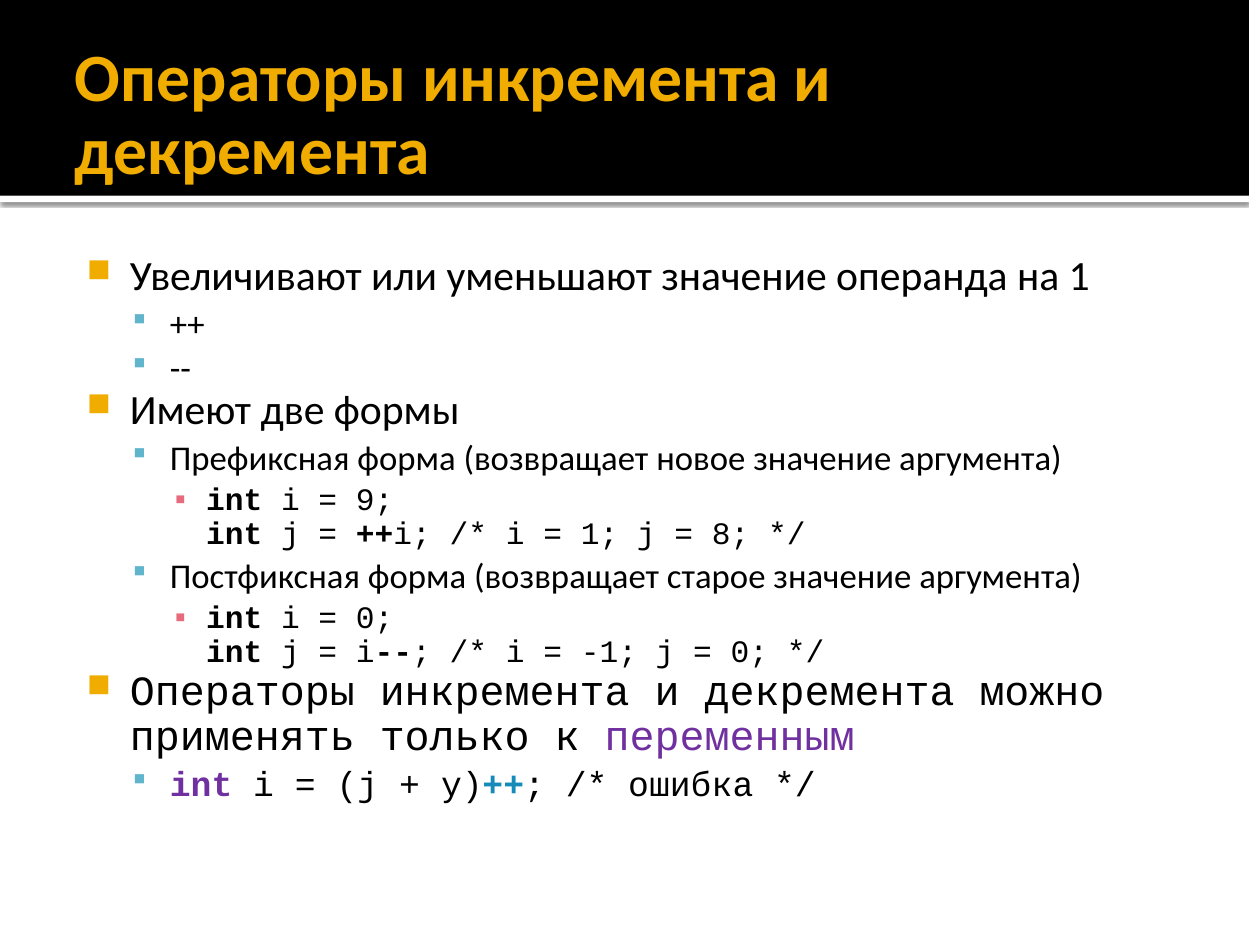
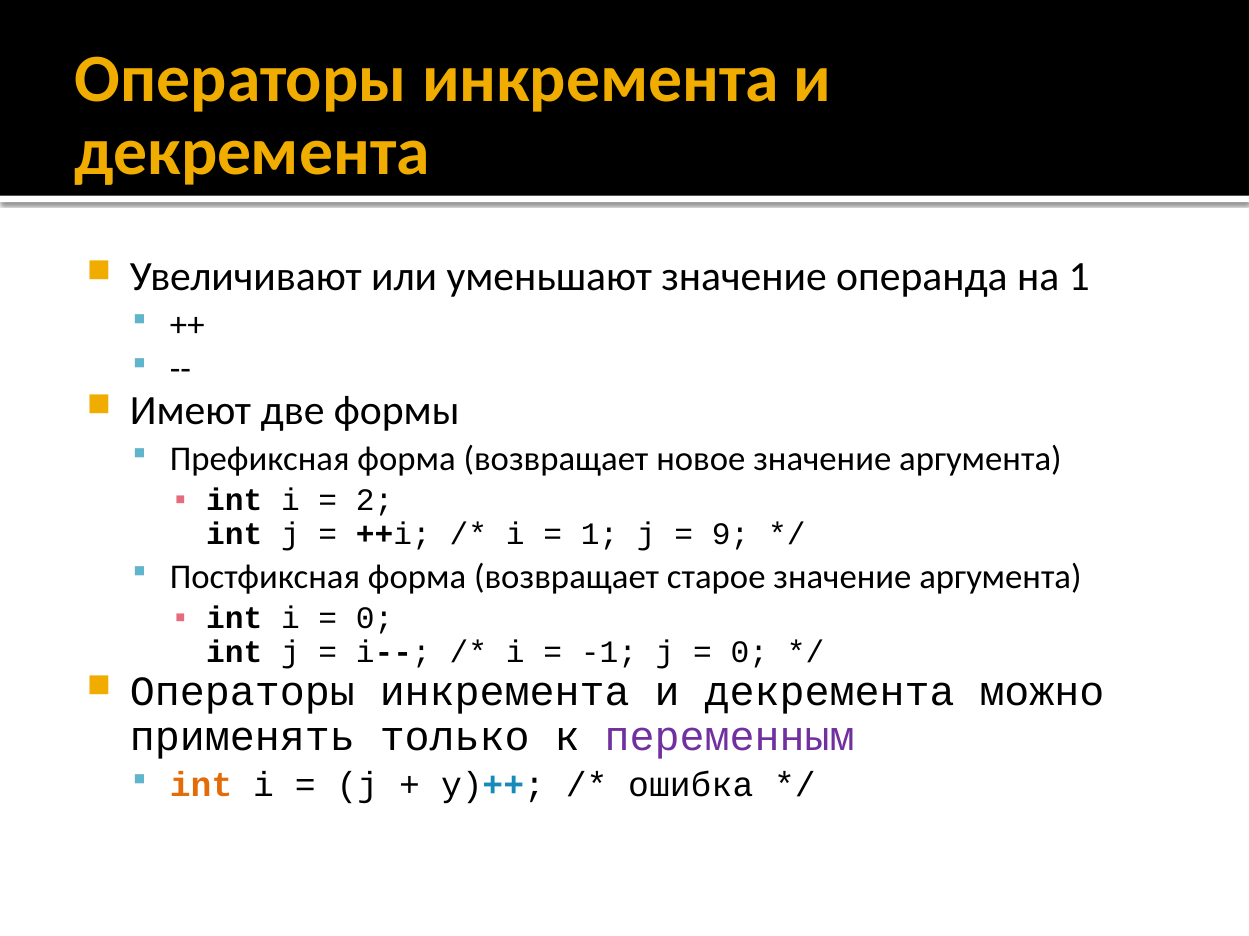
9: 9 -> 2 (375, 501)
8: 8 -> 9 (731, 535)
int colour: purple -> orange (201, 785)
